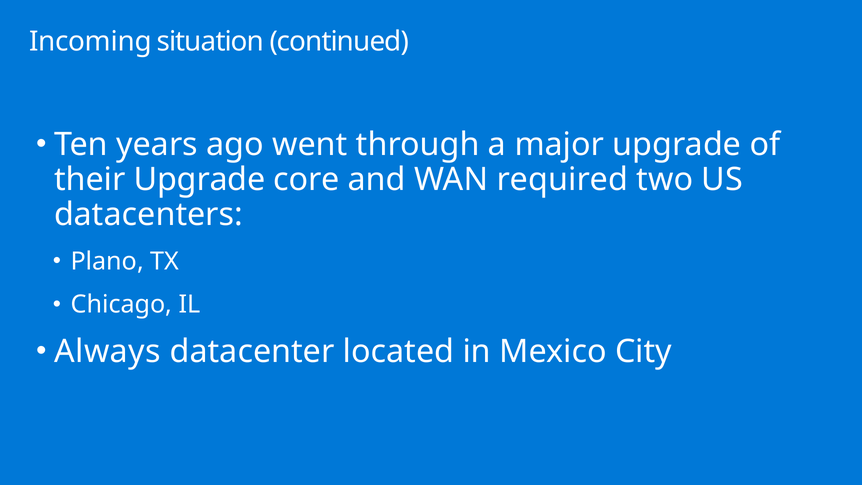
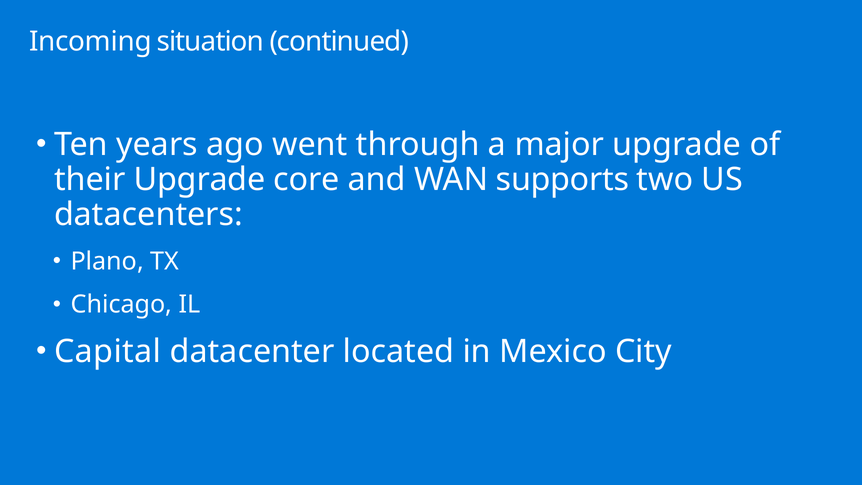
required: required -> supports (563, 179)
Always: Always -> Capital (108, 351)
